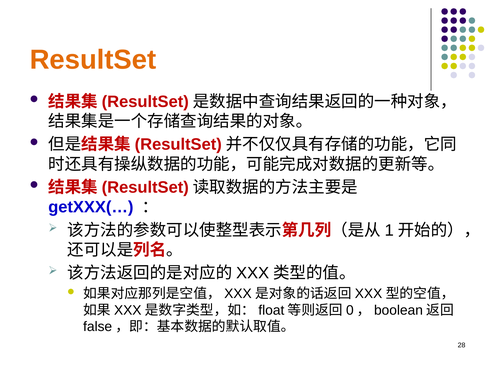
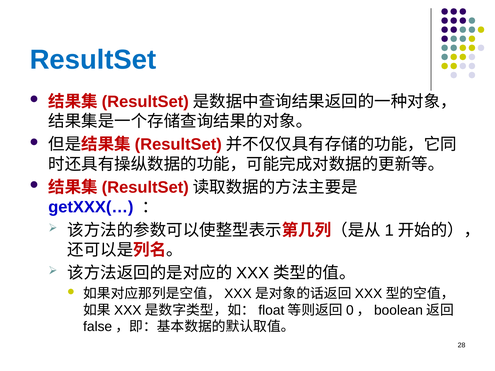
ResultSet colour: orange -> blue (93, 60)
